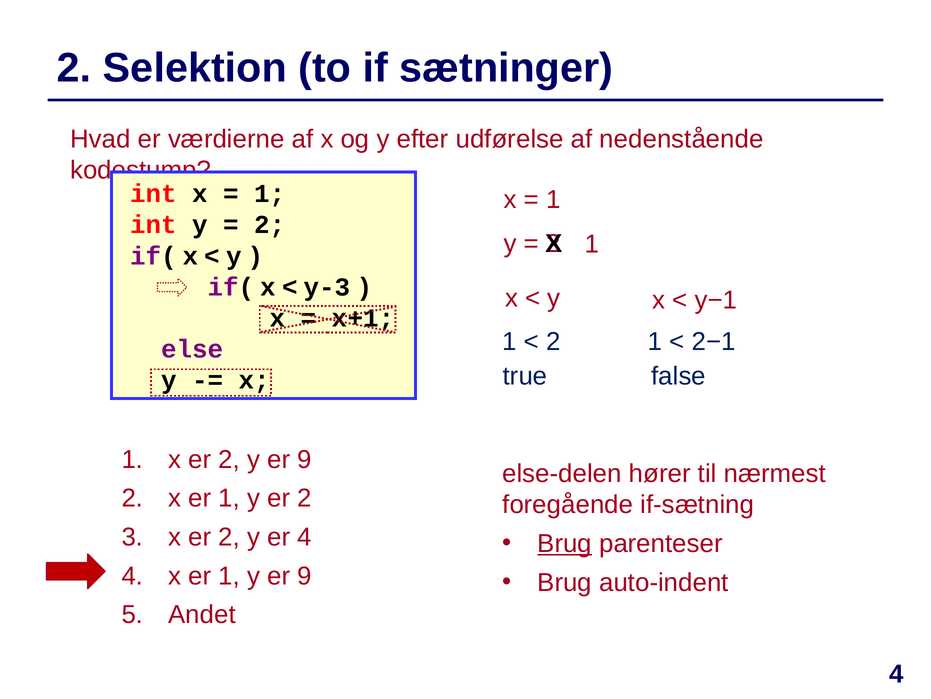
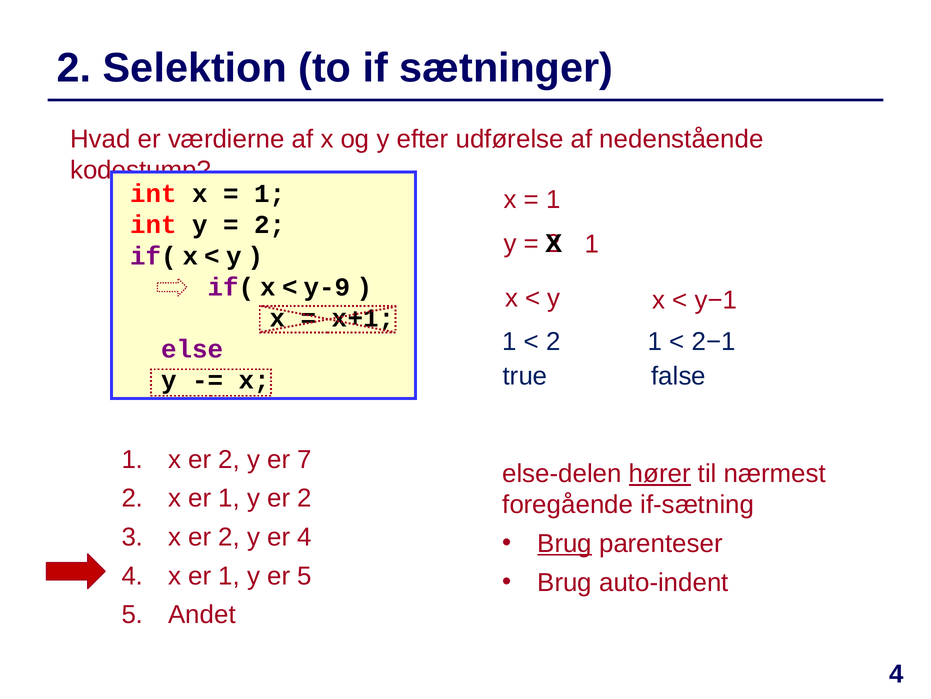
y-3: y-3 -> y-9 (327, 287)
2 y er 9: 9 -> 7 (305, 459)
hører underline: none -> present (660, 473)
1 y er 9: 9 -> 5 (305, 575)
